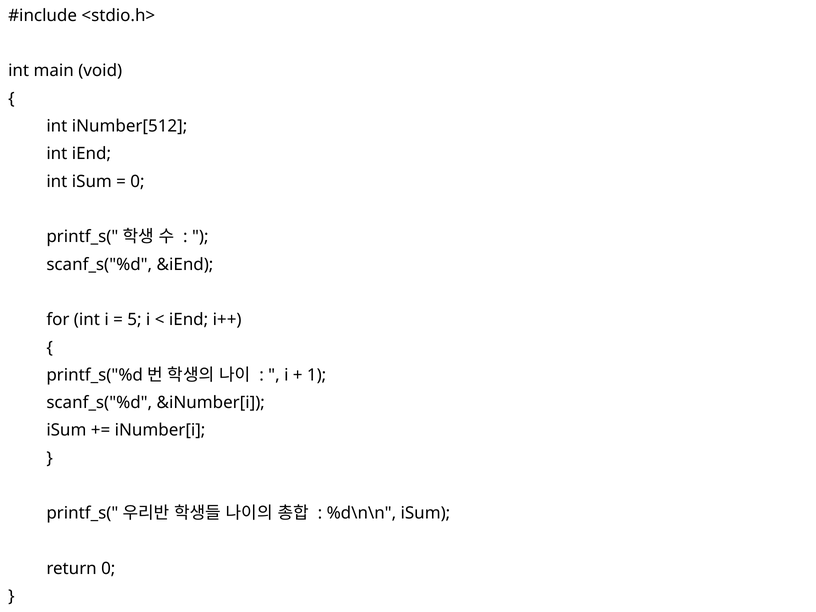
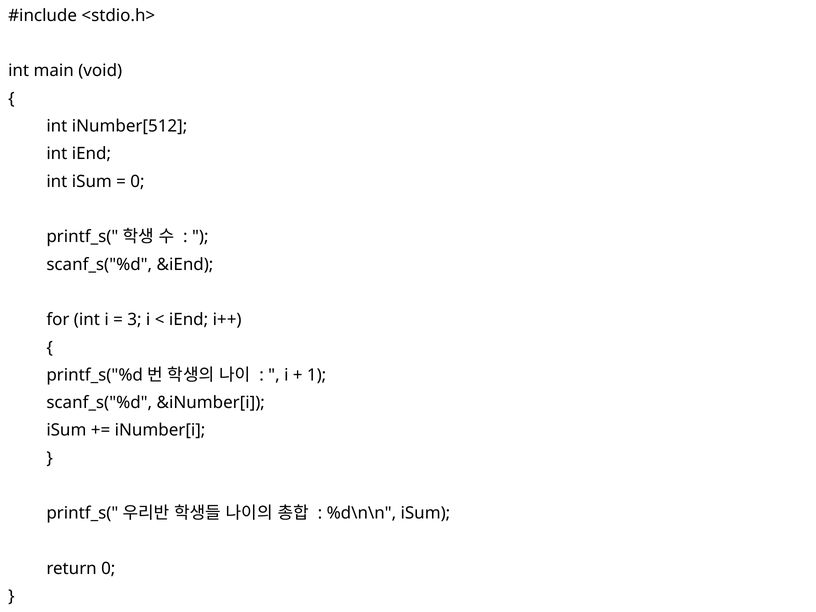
5: 5 -> 3 (134, 320)
